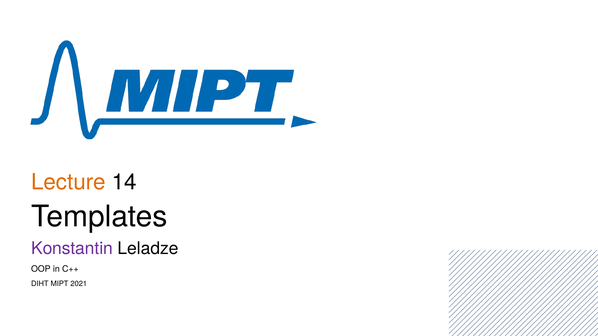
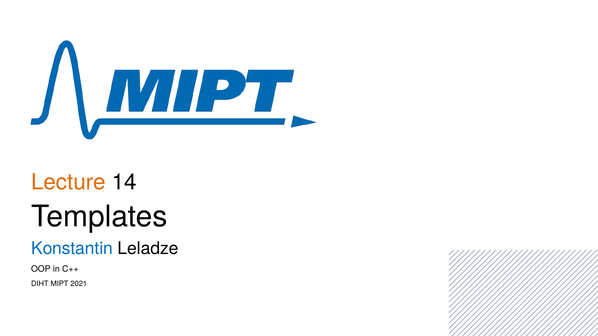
Konstantin colour: purple -> blue (72, 249)
